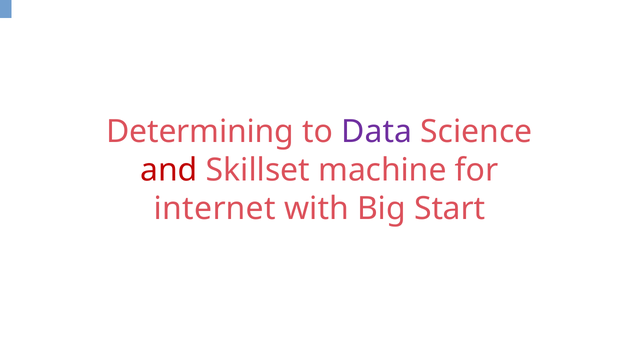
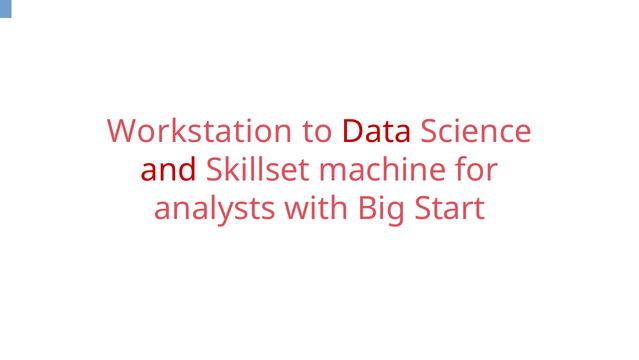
Determining: Determining -> Workstation (200, 132)
Data colour: purple -> red (377, 132)
internet: internet -> analysts (215, 208)
